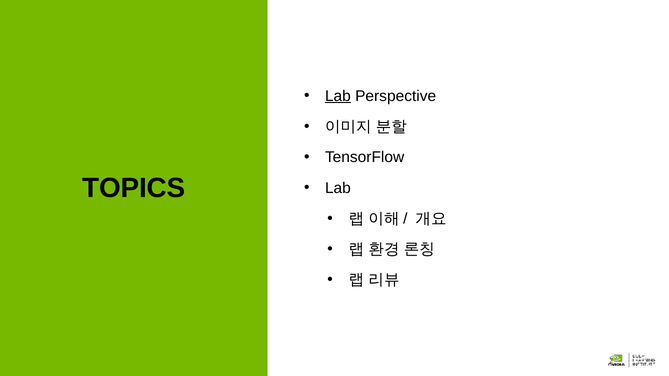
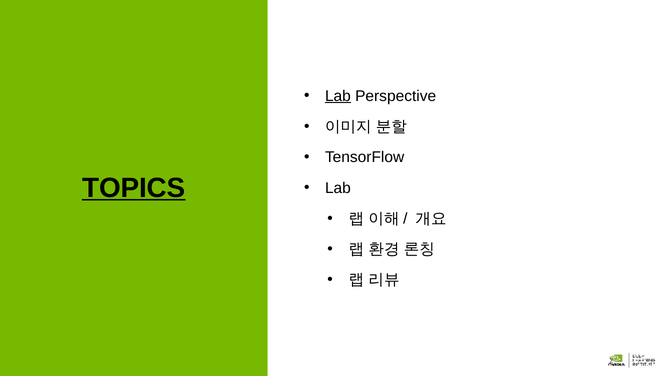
TOPICS underline: none -> present (134, 188)
